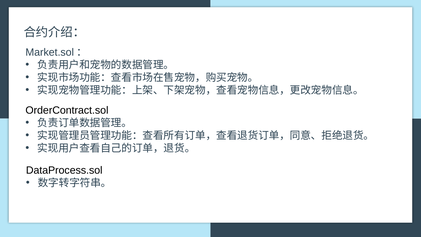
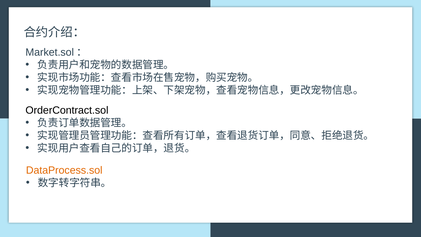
DataProcess.sol colour: black -> orange (64, 170)
